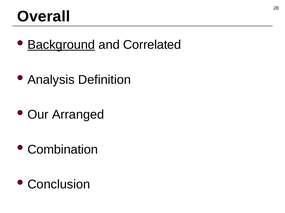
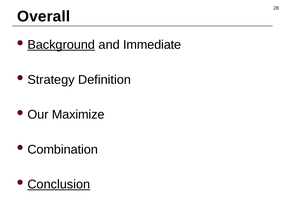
Correlated: Correlated -> Immediate (152, 45)
Analysis: Analysis -> Strategy (51, 80)
Arranged: Arranged -> Maximize (78, 115)
Conclusion underline: none -> present (59, 185)
